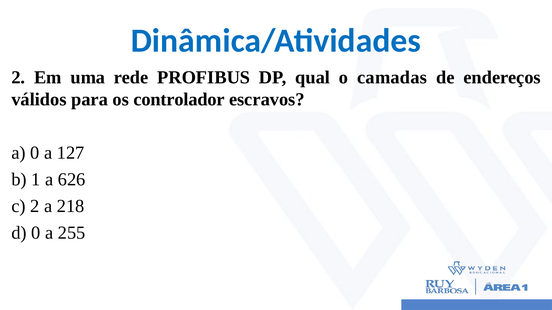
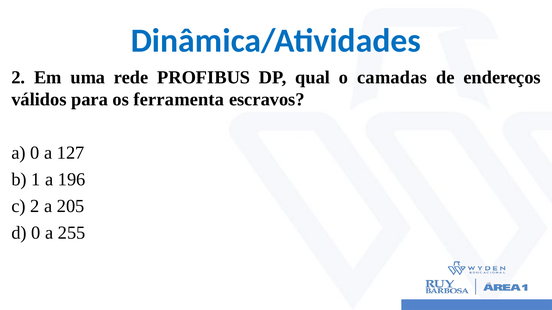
controlador: controlador -> ferramenta (179, 100)
626: 626 -> 196 (72, 180)
218: 218 -> 205 (71, 206)
